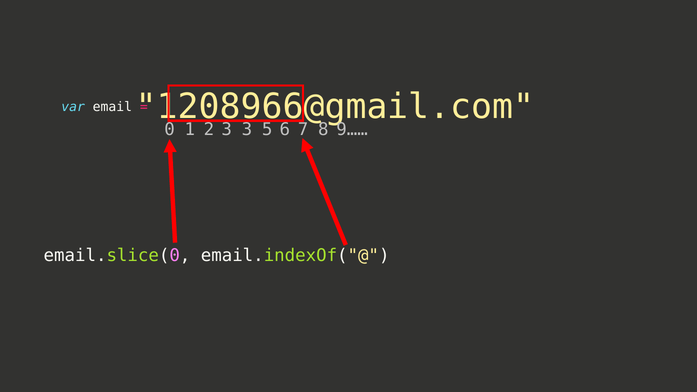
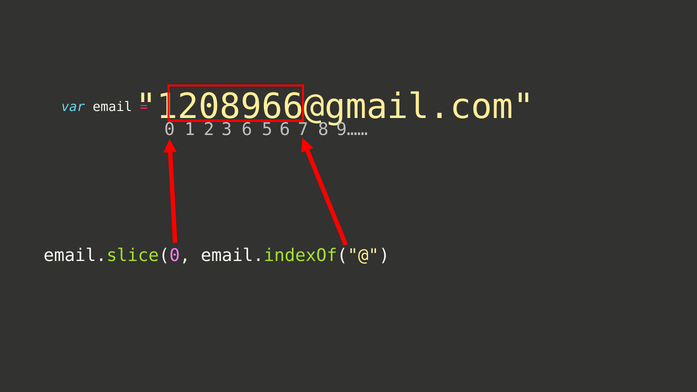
3 3: 3 -> 6 (247, 130)
